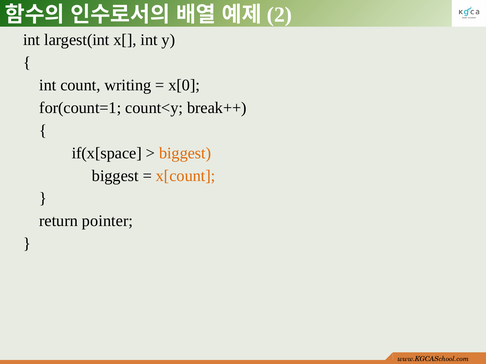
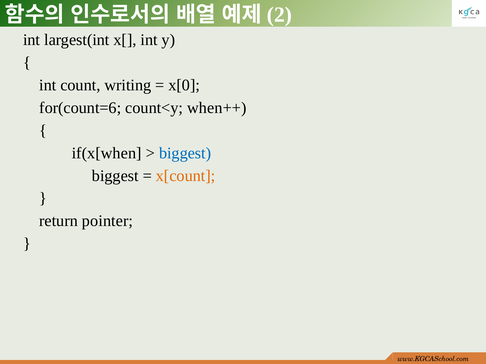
for(count=1: for(count=1 -> for(count=6 (80, 108)
break++: break++ -> when++ (217, 108)
if(x[space: if(x[space -> if(x[when (107, 153)
biggest colour: orange -> blue (185, 153)
